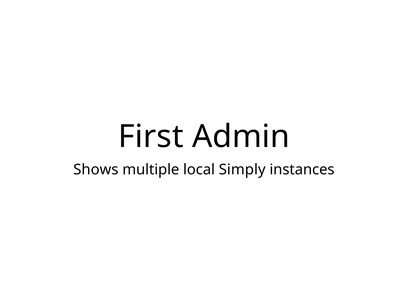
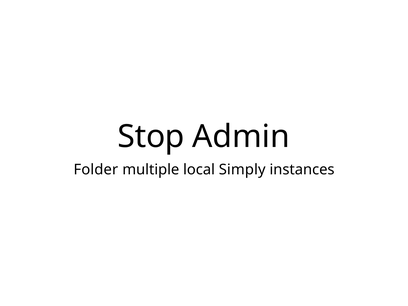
First: First -> Stop (151, 137)
Shows: Shows -> Folder (96, 170)
